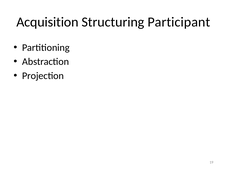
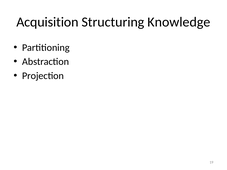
Participant: Participant -> Knowledge (179, 22)
